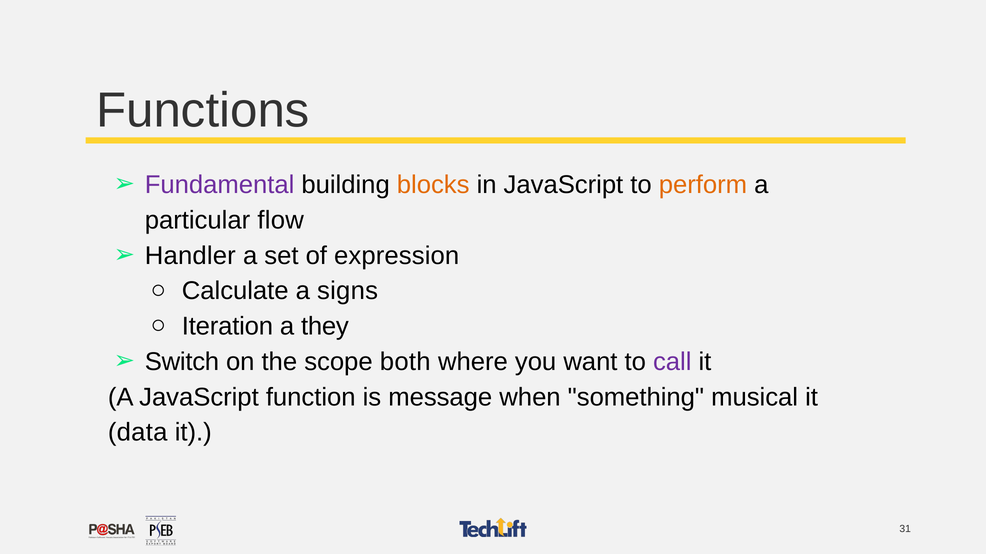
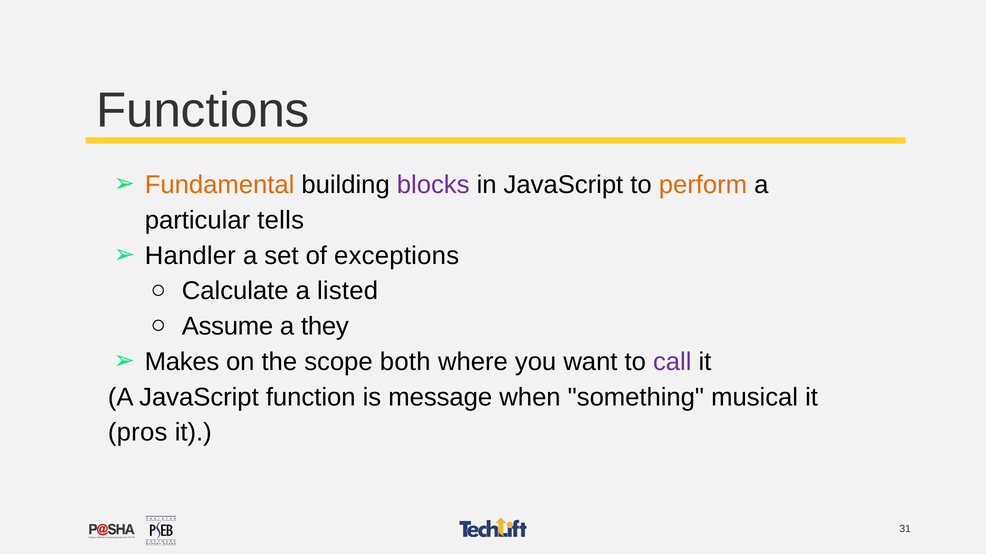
Fundamental colour: purple -> orange (220, 185)
blocks colour: orange -> purple (433, 185)
flow: flow -> tells (281, 221)
expression: expression -> exceptions (397, 256)
signs: signs -> listed (348, 291)
Iteration: Iteration -> Assume (228, 327)
Switch: Switch -> Makes (182, 362)
data: data -> pros (138, 433)
